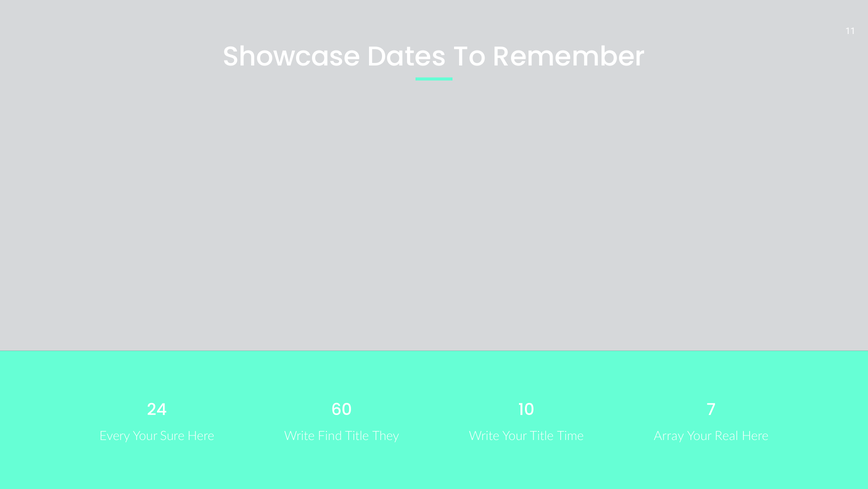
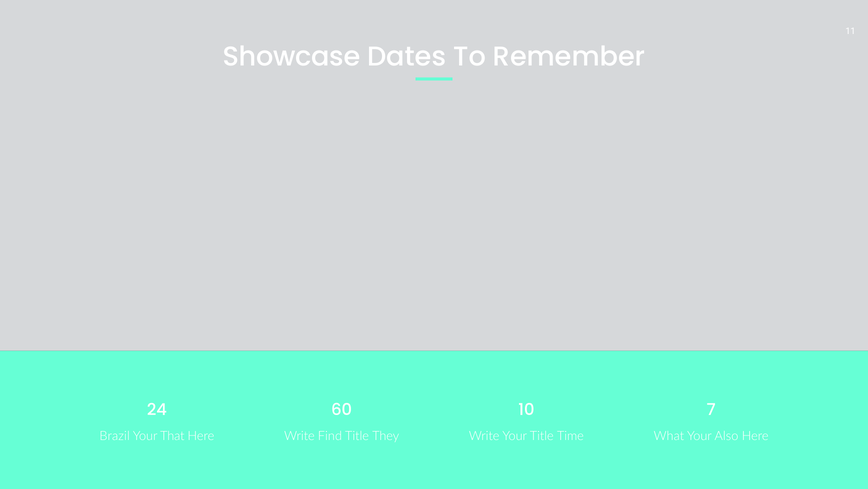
Every: Every -> Brazil (115, 435)
Sure: Sure -> That (172, 435)
Array: Array -> What (669, 435)
Real: Real -> Also (726, 435)
